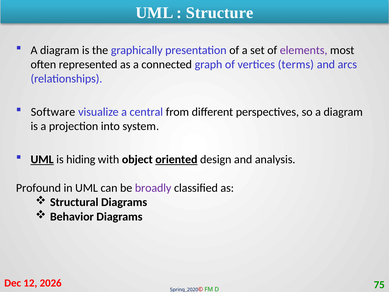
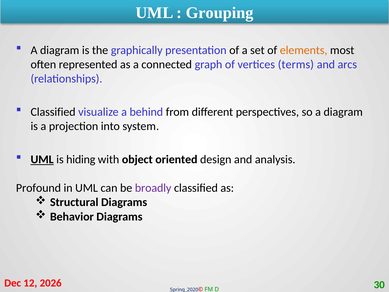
Structure: Structure -> Grouping (220, 13)
elements colour: purple -> orange (304, 50)
Software: Software -> Classified (53, 112)
central: central -> behind (146, 112)
oriented underline: present -> none (176, 159)
75: 75 -> 30 (379, 285)
